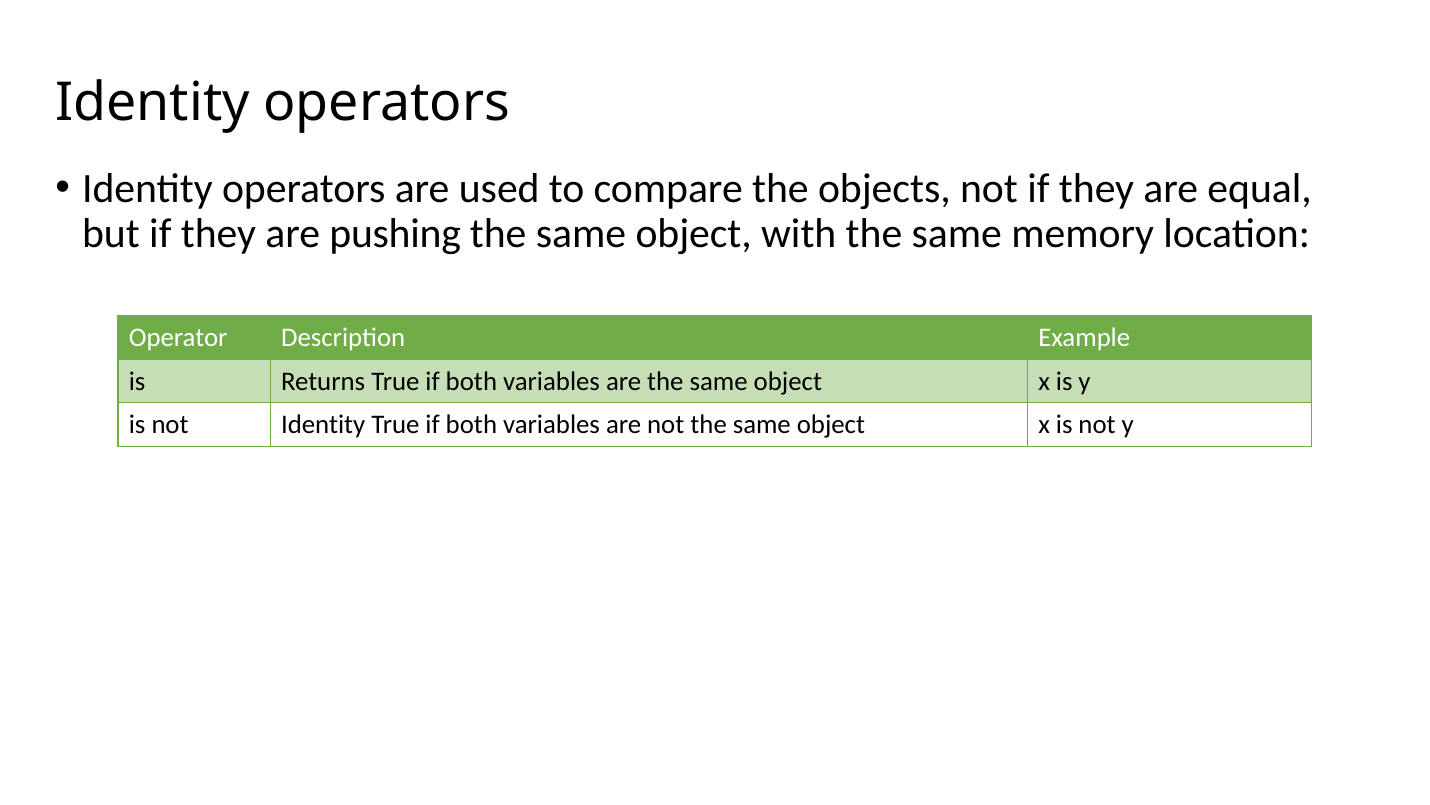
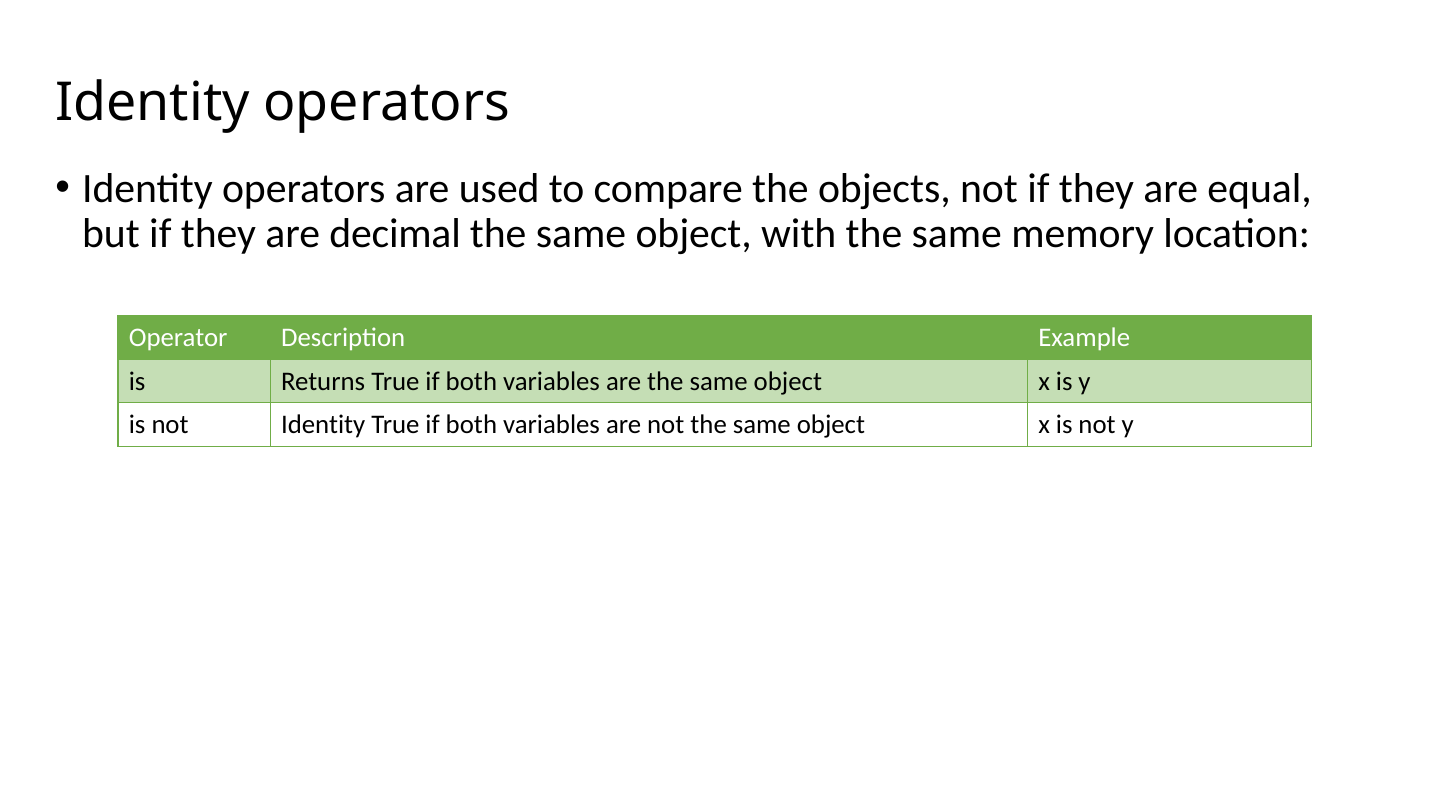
pushing: pushing -> decimal (395, 234)
